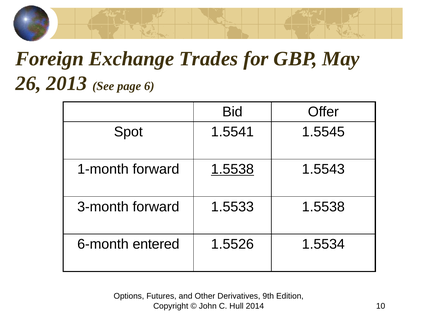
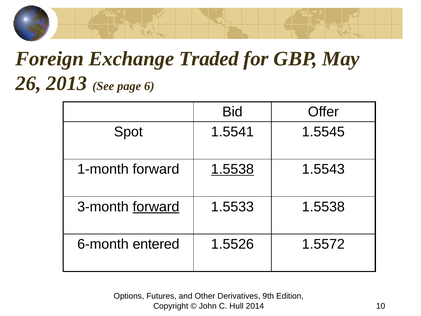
Trades: Trades -> Traded (209, 59)
forward underline: none -> present (156, 207)
1.5534: 1.5534 -> 1.5572 (323, 244)
